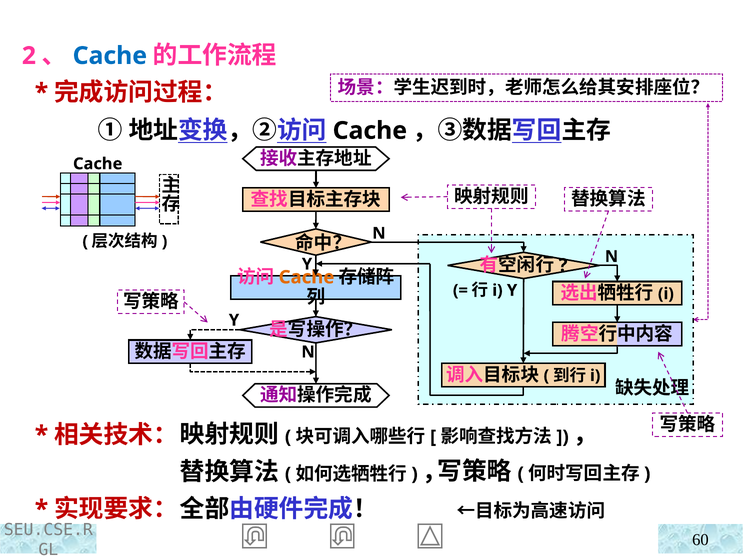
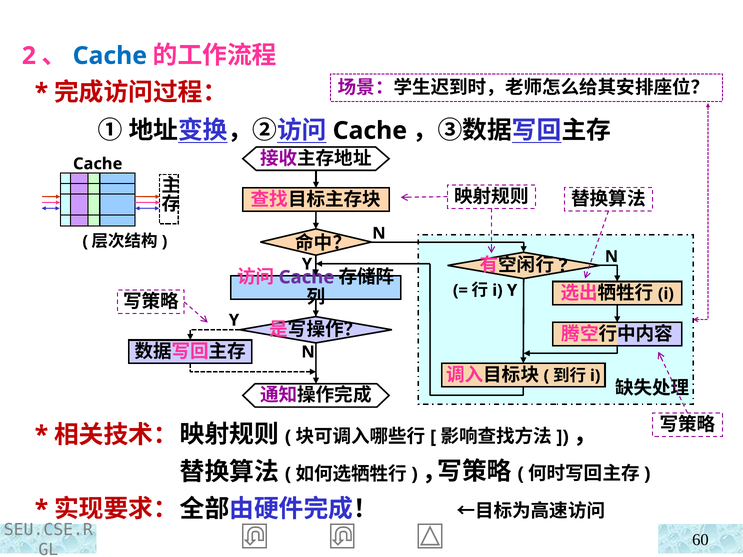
Cache colour: orange -> purple (307, 277)
